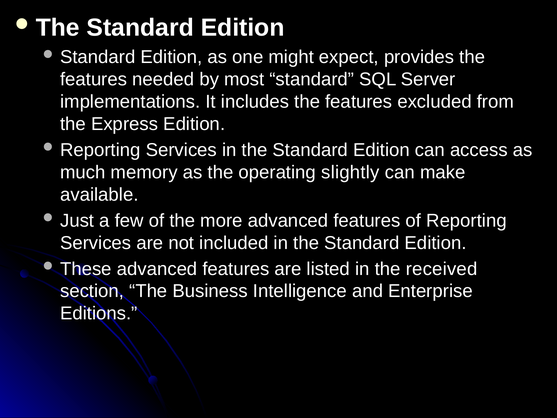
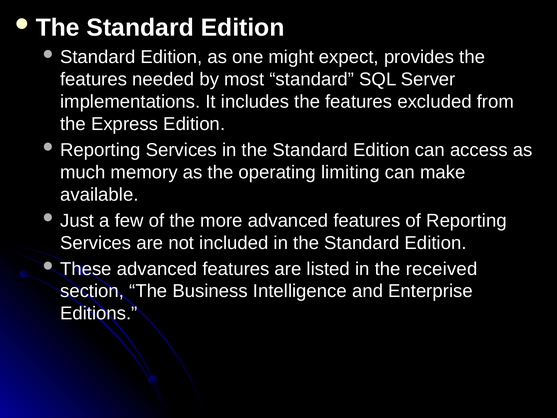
slightly: slightly -> limiting (350, 172)
